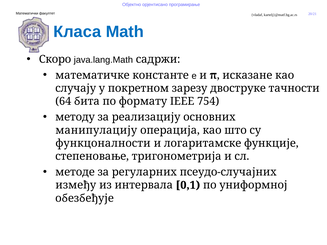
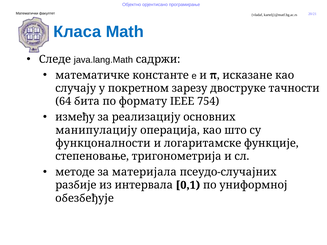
Скоро: Скоро -> Следе (55, 59)
методу: методу -> између (75, 117)
регуларних: регуларних -> материјала (144, 172)
између: између -> разбије (76, 185)
